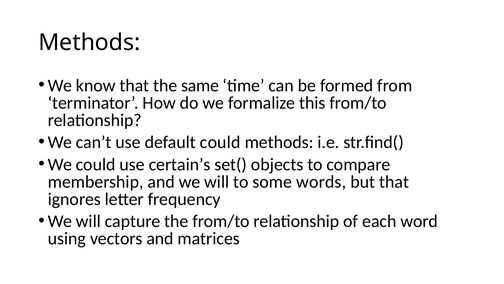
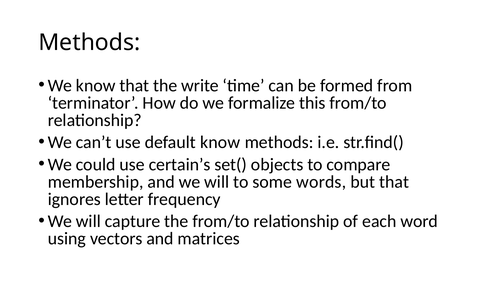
same: same -> write (200, 85)
default could: could -> know (220, 142)
